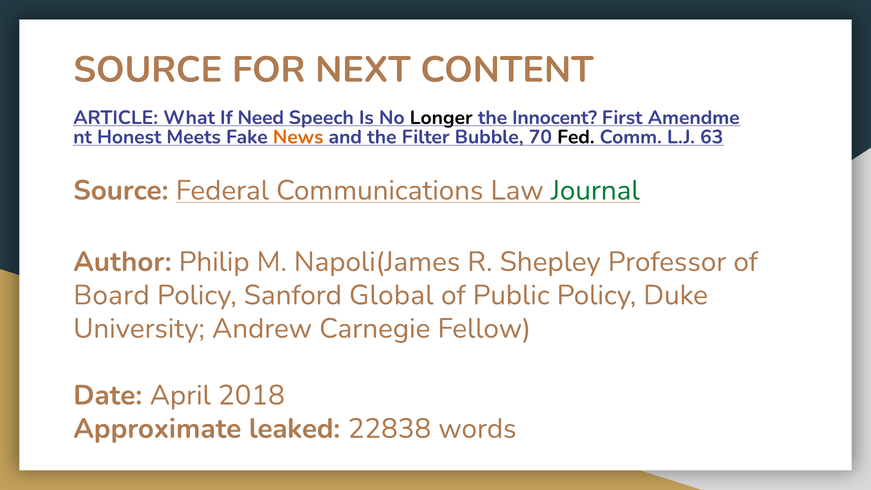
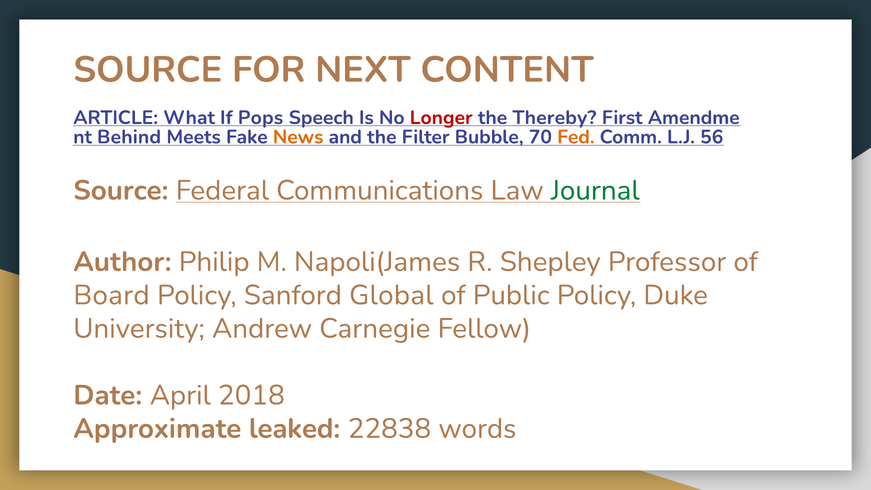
Need: Need -> Pops (261, 118)
Longer colour: black -> red (441, 118)
Innocent: Innocent -> Thereby (554, 118)
Honest: Honest -> Behind (129, 137)
Fed colour: black -> orange (576, 137)
63: 63 -> 56 (712, 137)
